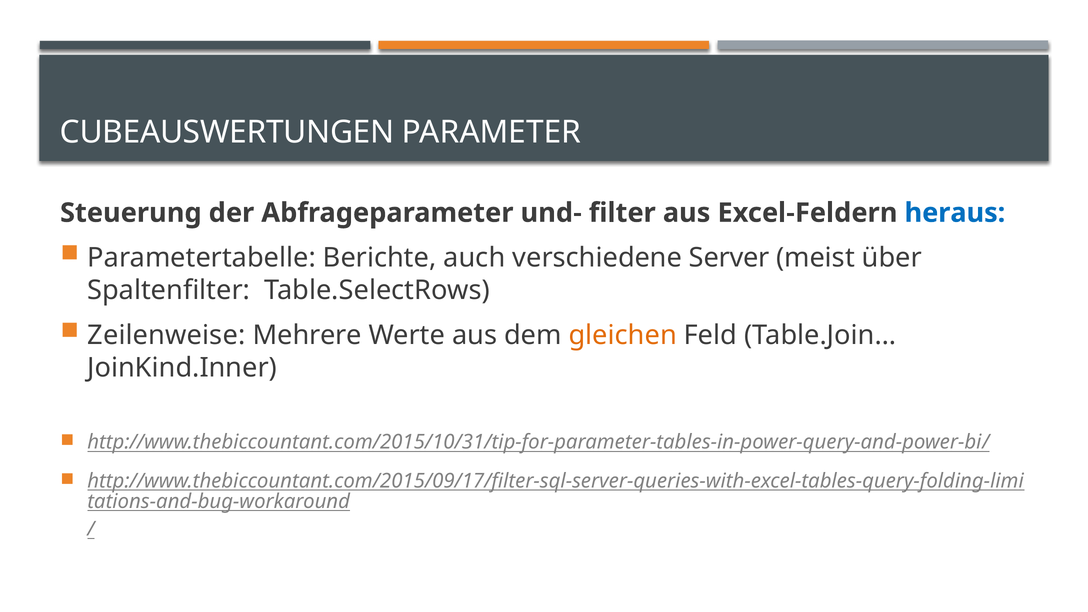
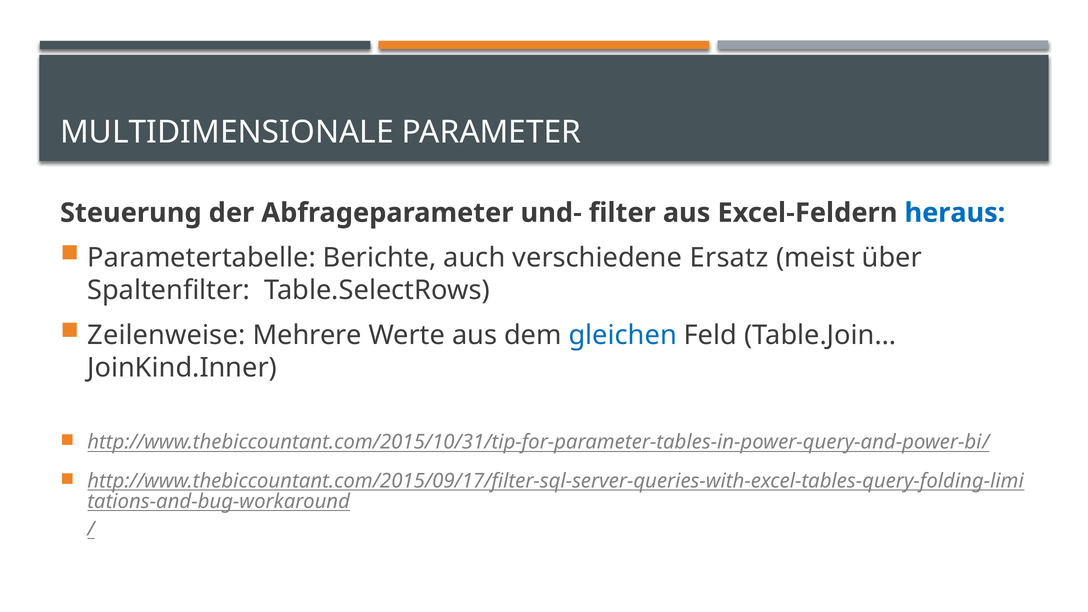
CUBEAUSWERTUNGEN: CUBEAUSWERTUNGEN -> MULTIDIMENSIONALE (227, 132)
Server: Server -> Ersatz (729, 258)
gleichen colour: orange -> blue (623, 335)
